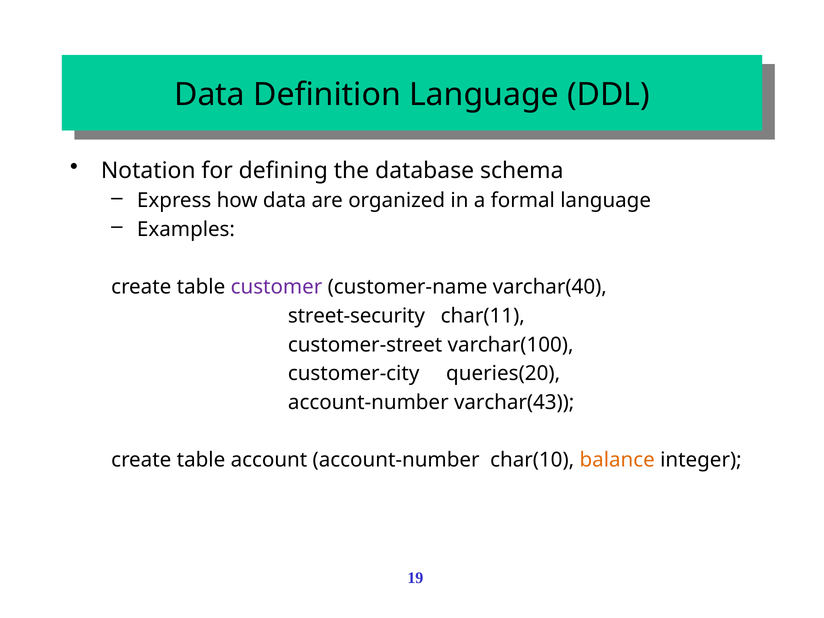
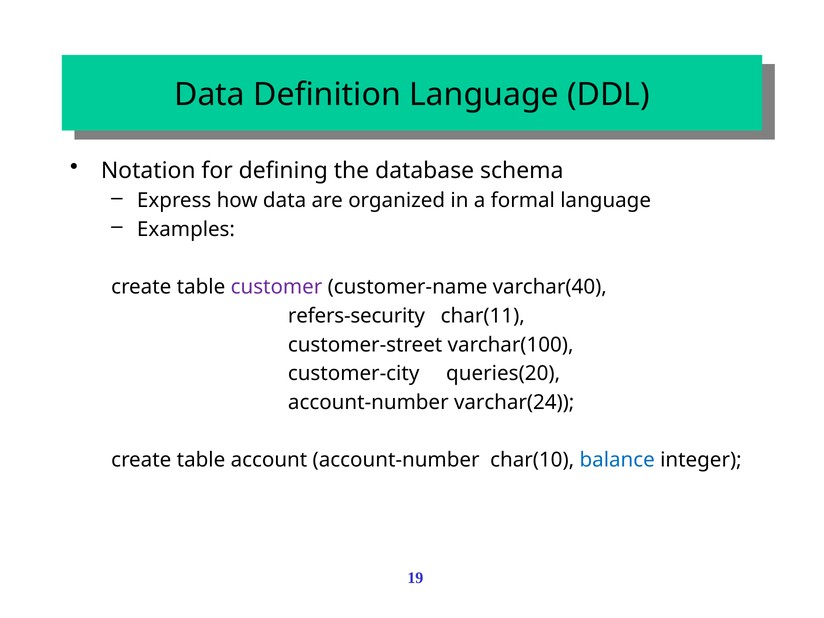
street-security: street-security -> refers-security (356, 316)
varchar(43: varchar(43 -> varchar(24 (514, 402)
balance colour: orange -> blue (617, 460)
